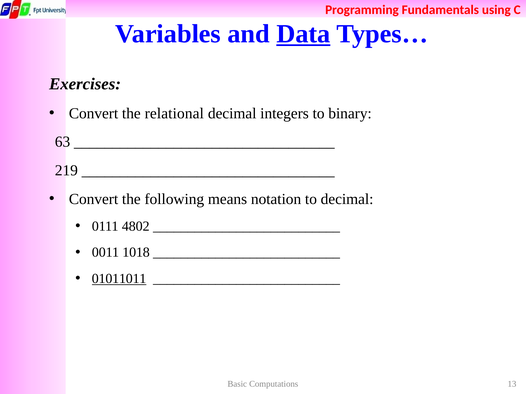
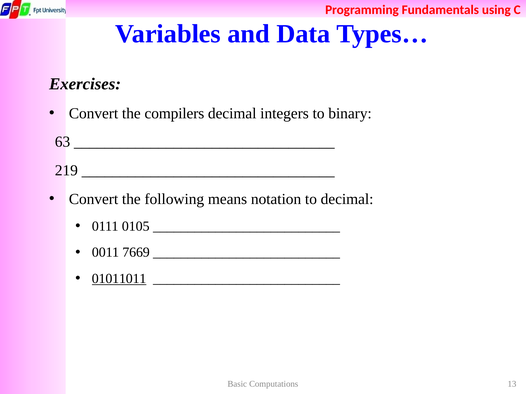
Data underline: present -> none (303, 34)
relational: relational -> compilers (174, 113)
4802: 4802 -> 0105 (136, 226)
1018: 1018 -> 7669 (136, 253)
